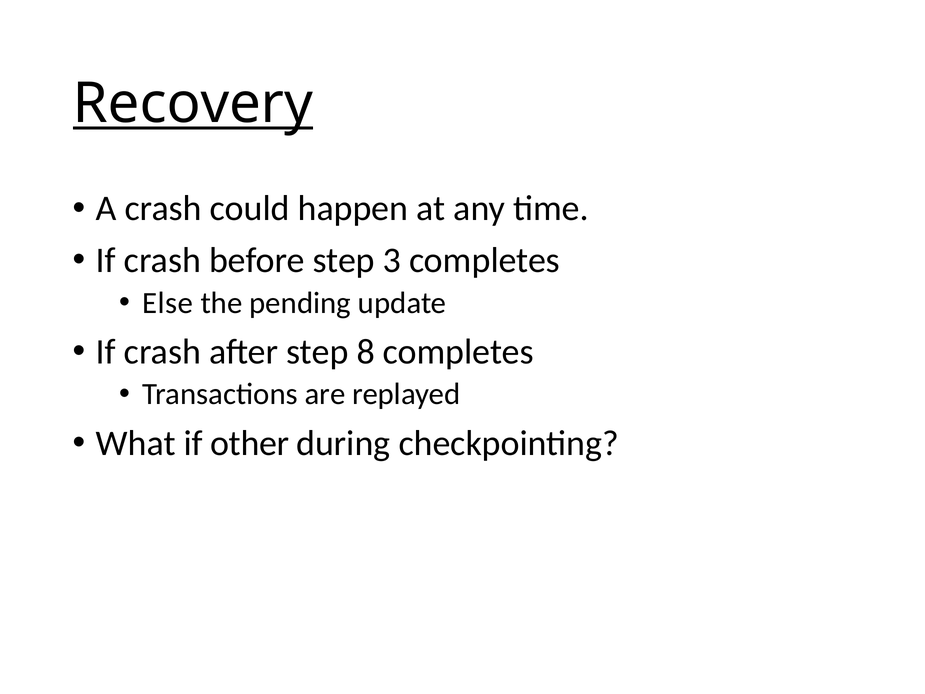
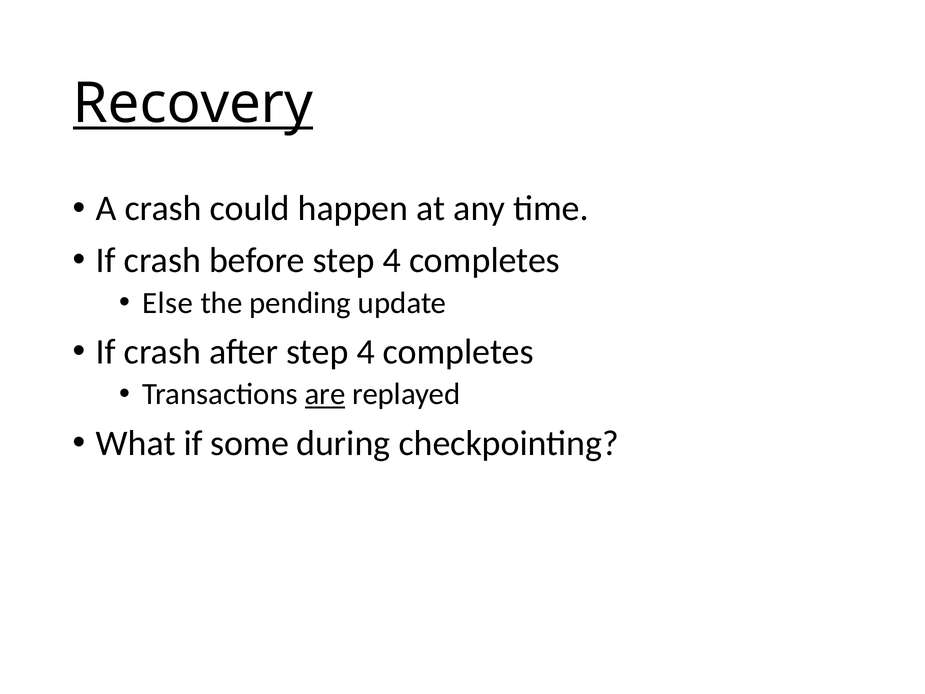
before step 3: 3 -> 4 (392, 260)
after step 8: 8 -> 4 (366, 352)
are underline: none -> present (325, 394)
other: other -> some (250, 443)
